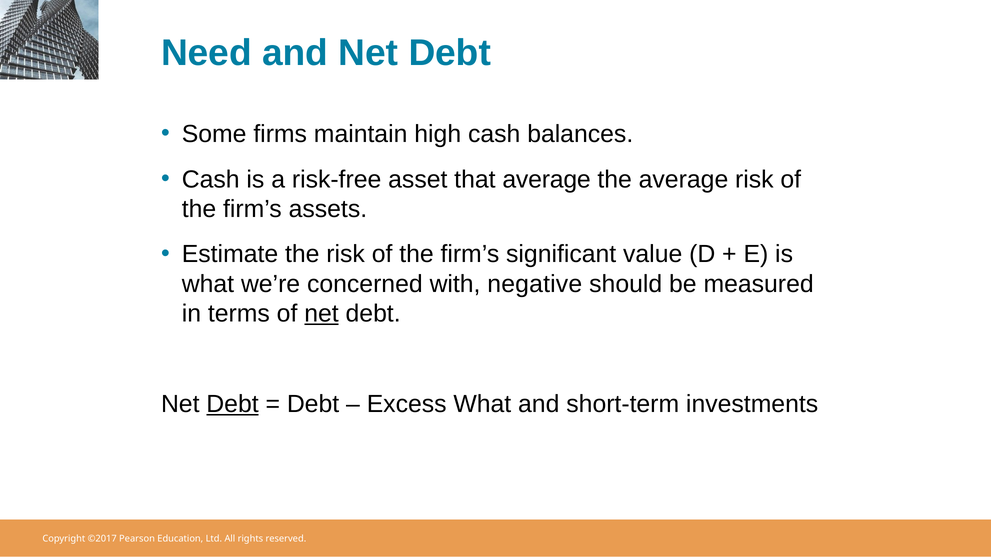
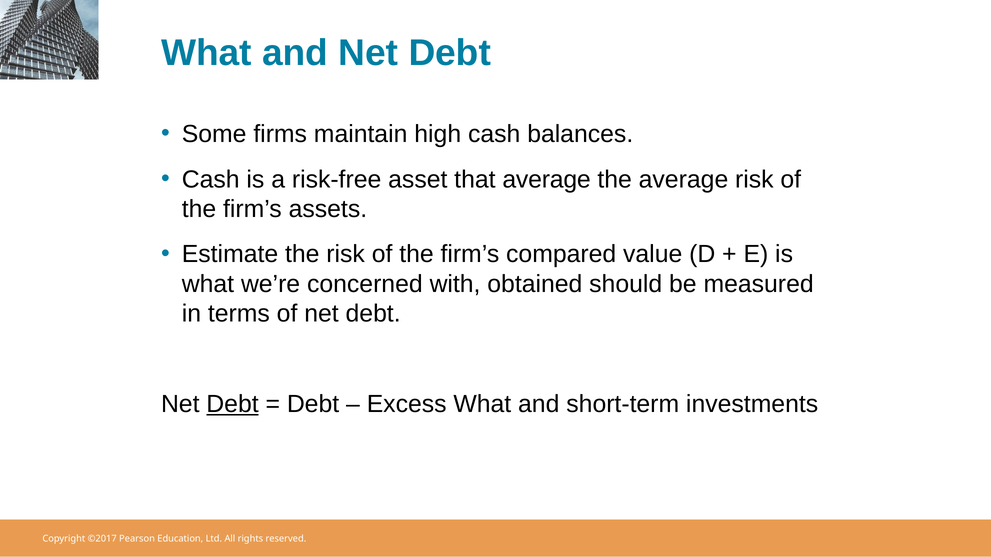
Need: Need -> What (206, 53)
significant: significant -> compared (561, 254)
negative: negative -> obtained (535, 284)
net underline: present -> none (321, 314)
